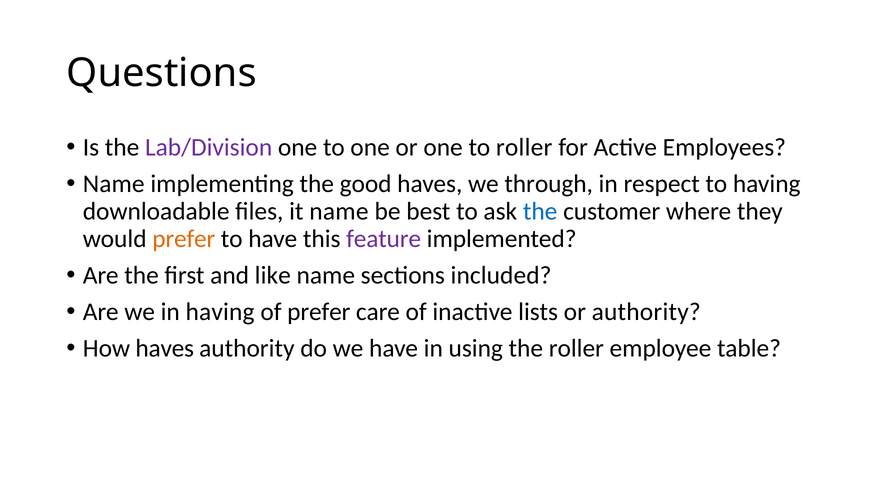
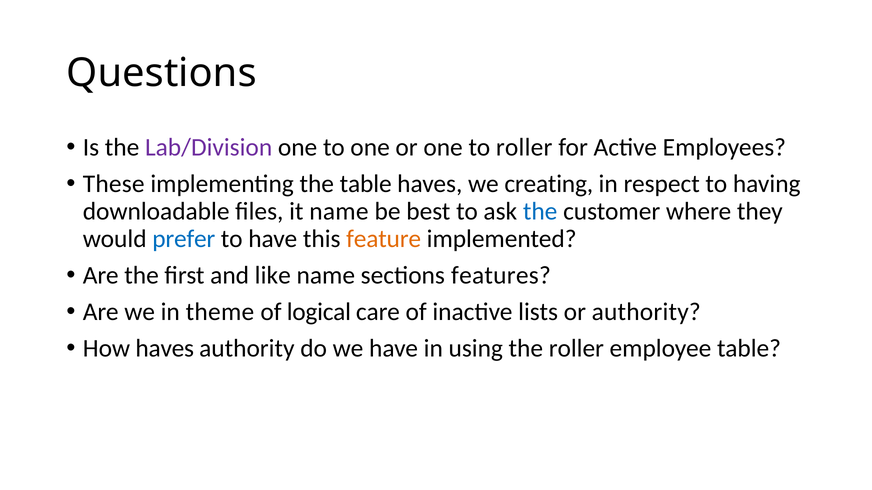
Name: Name -> These (114, 184)
the good: good -> table (366, 184)
through: through -> creating (549, 184)
prefer colour: orange -> blue (184, 239)
feature colour: purple -> orange (384, 239)
included: included -> features (501, 276)
in having: having -> theme (220, 312)
of prefer: prefer -> logical (319, 312)
